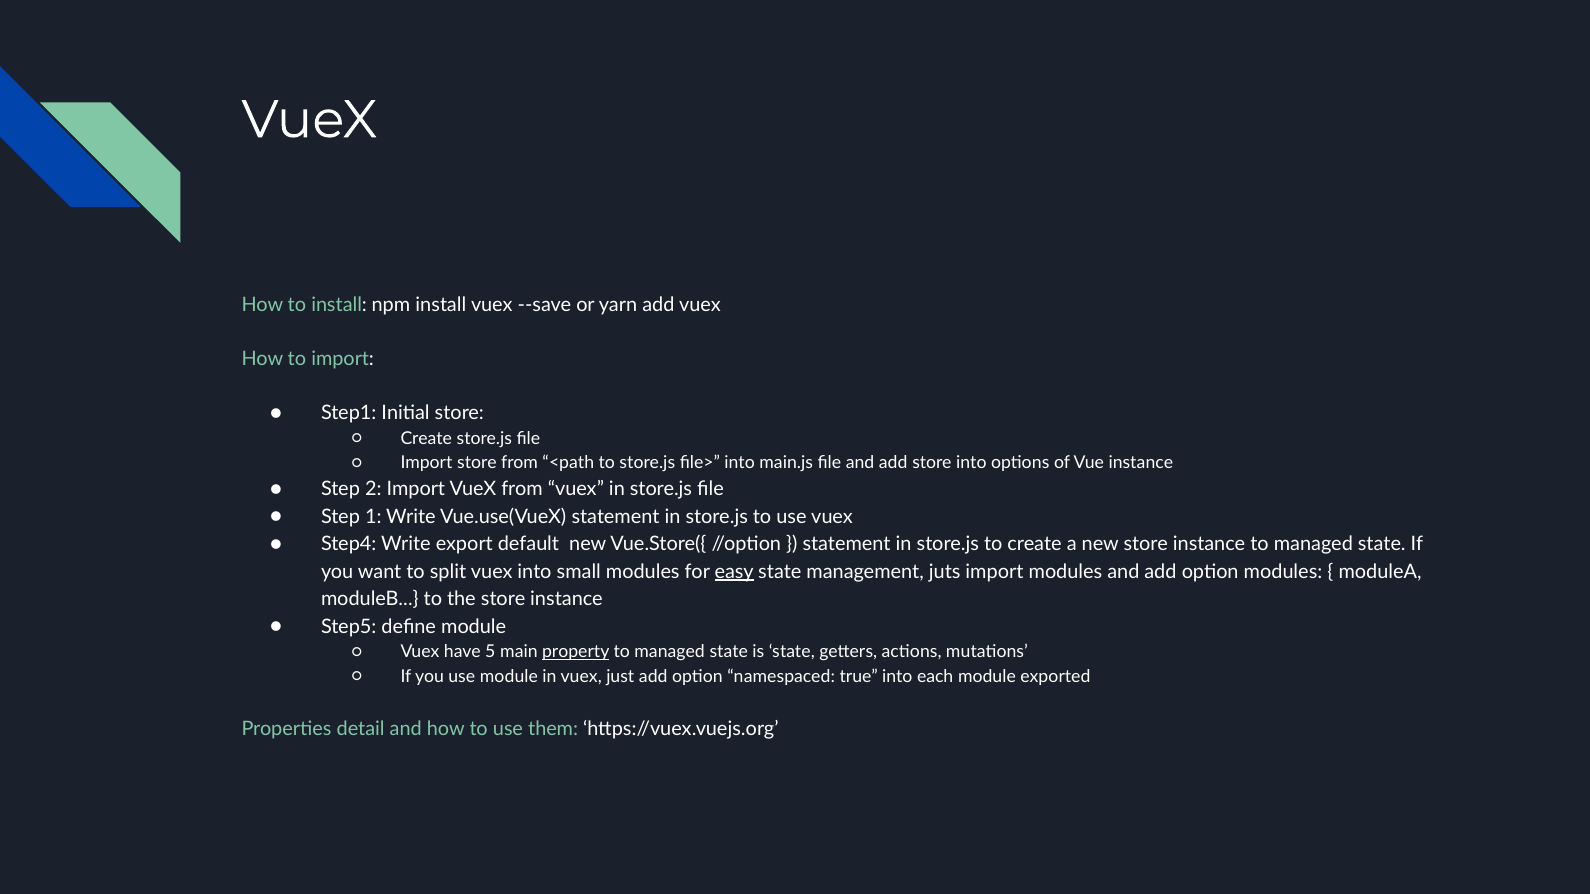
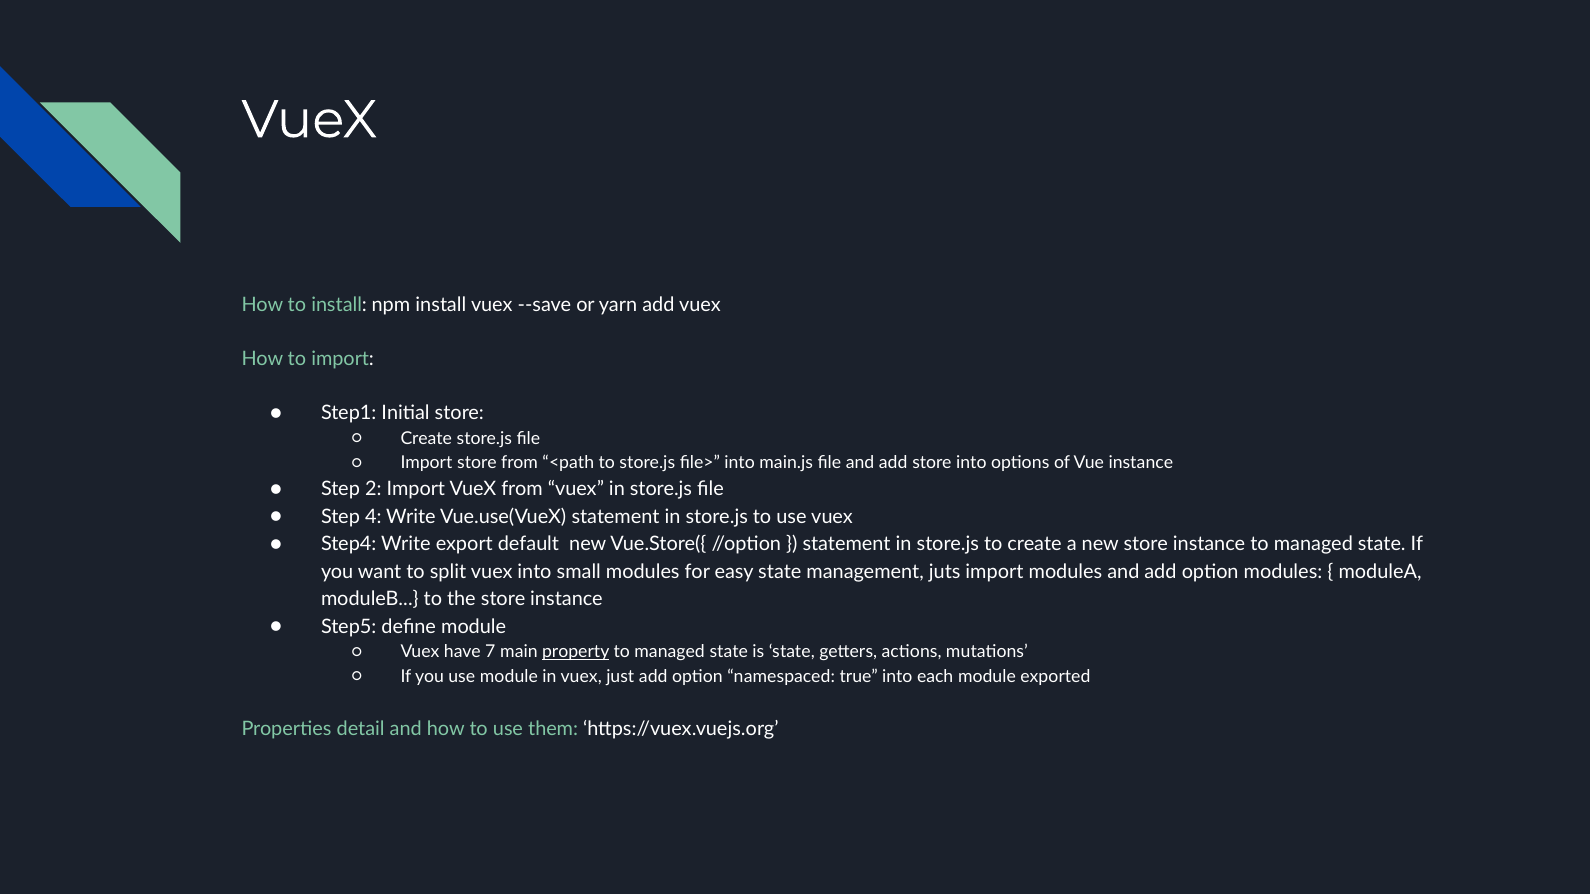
1: 1 -> 4 (373, 517)
easy underline: present -> none (734, 572)
5: 5 -> 7 (490, 652)
